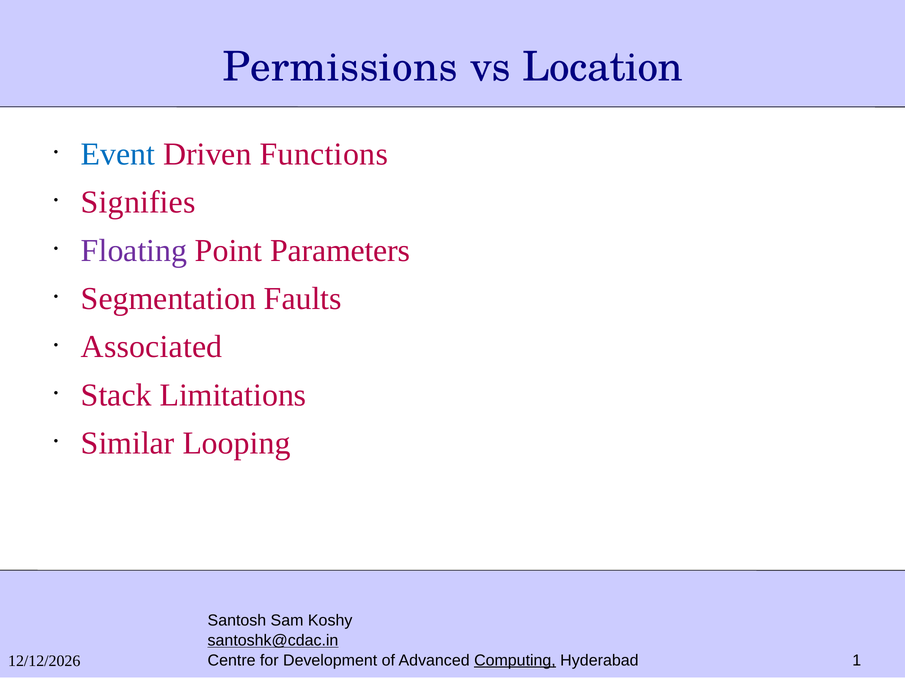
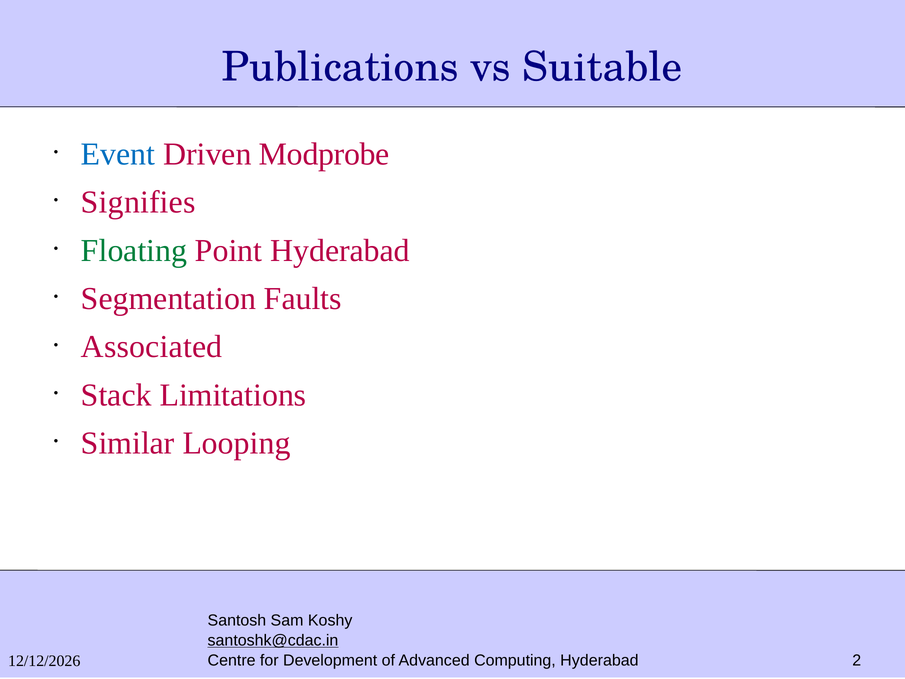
Permissions: Permissions -> Publications (340, 67)
Location: Location -> Suitable (602, 67)
Functions: Functions -> Modprobe (324, 154)
Floating colour: purple -> green (134, 250)
Point Parameters: Parameters -> Hyderabad (340, 250)
Computing underline: present -> none (515, 660)
1: 1 -> 2 (857, 660)
